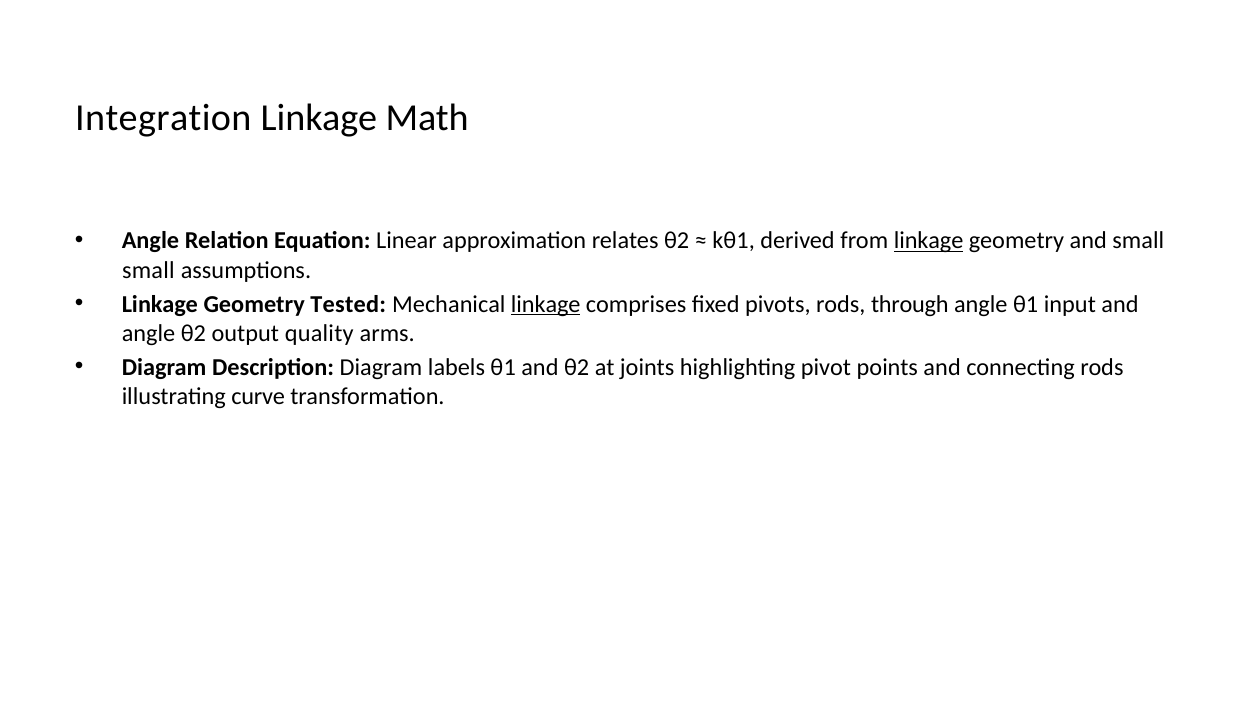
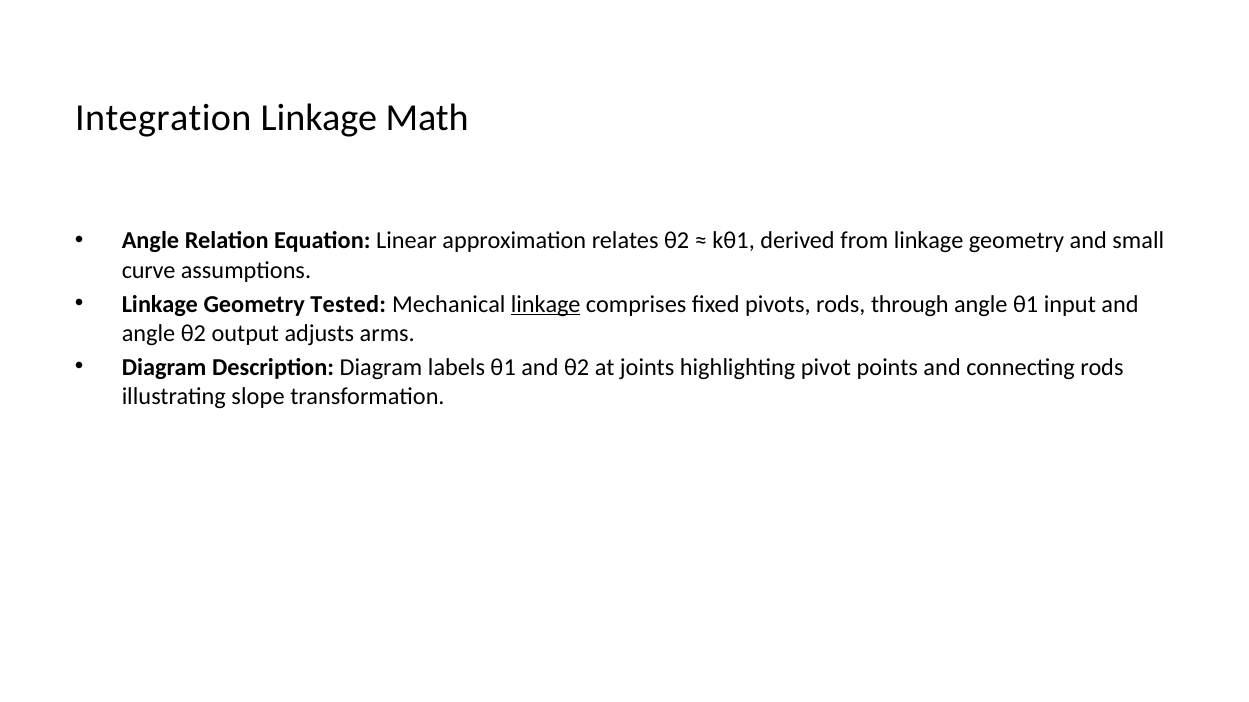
linkage underline: present -> none (929, 241)
small: small -> curve (149, 270)
quality: quality -> adjusts (319, 333)
curve: curve -> slope (258, 397)
